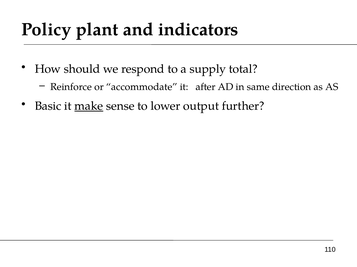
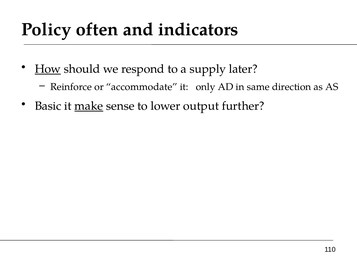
plant: plant -> often (97, 30)
How underline: none -> present (48, 69)
total: total -> later (243, 69)
after: after -> only (206, 87)
